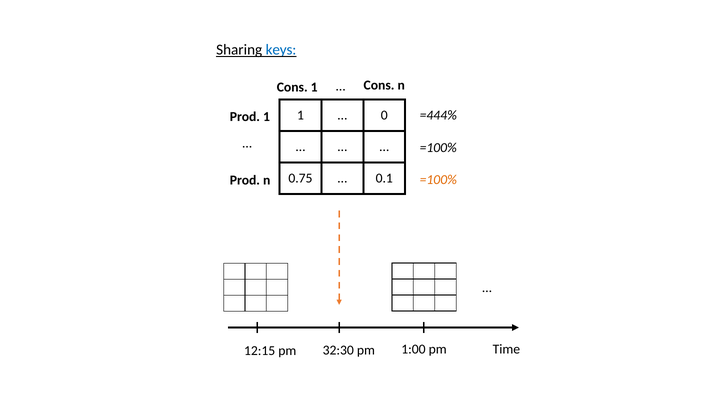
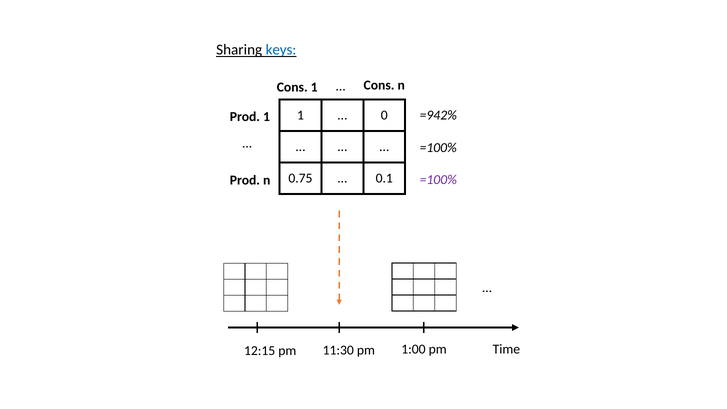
=444%: =444% -> =942% (438, 115)
=100% colour: orange -> purple (438, 180)
32:30: 32:30 -> 11:30 (338, 350)
